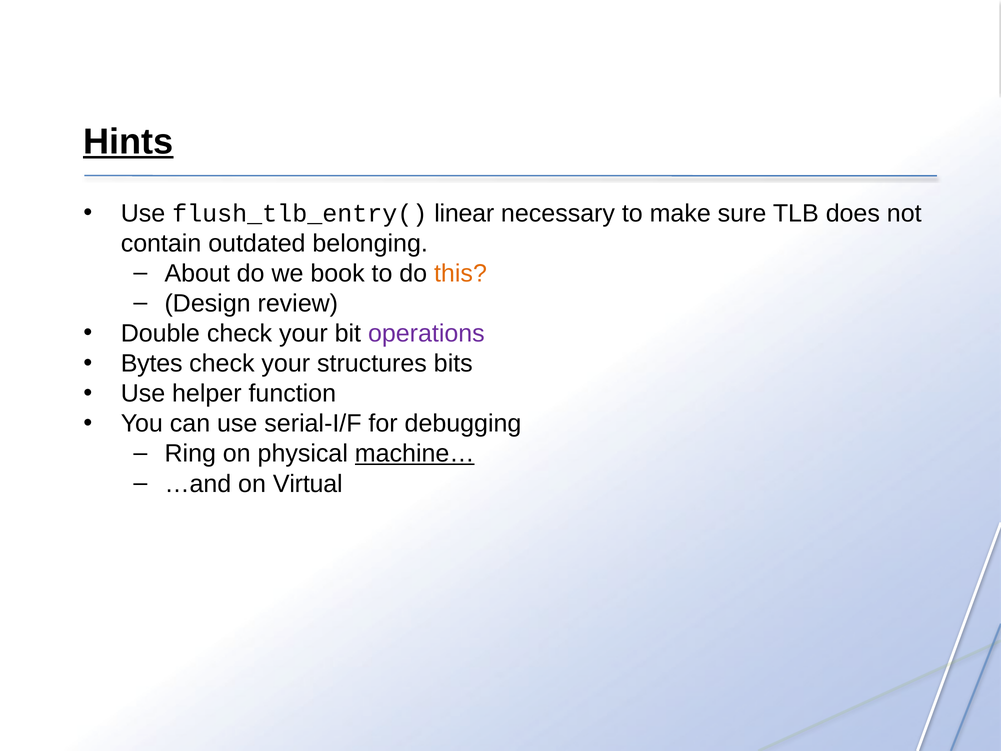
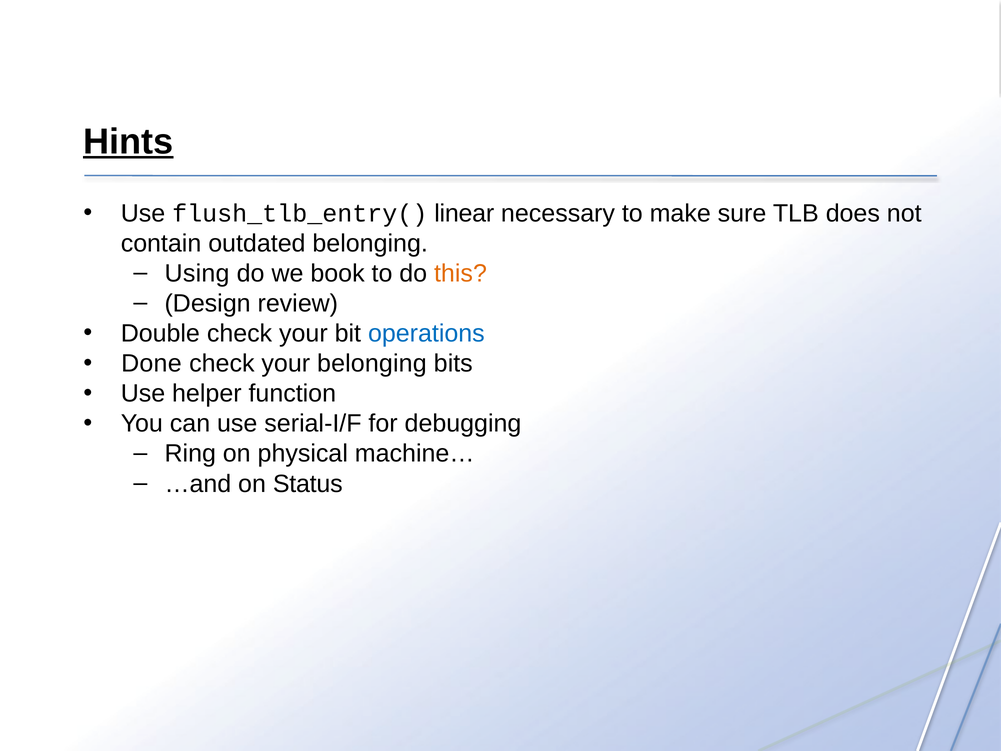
About: About -> Using (197, 273)
operations colour: purple -> blue (426, 333)
Bytes: Bytes -> Done (151, 363)
your structures: structures -> belonging (372, 363)
machine… underline: present -> none (415, 454)
Virtual: Virtual -> Status (308, 484)
